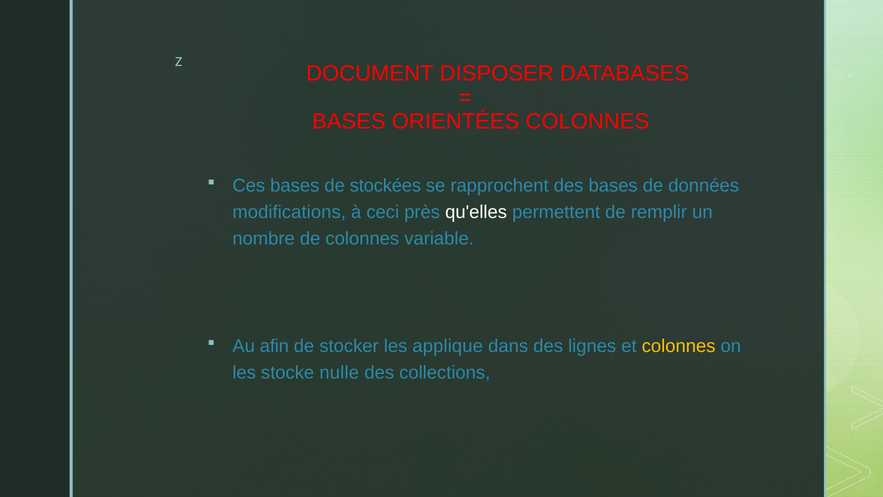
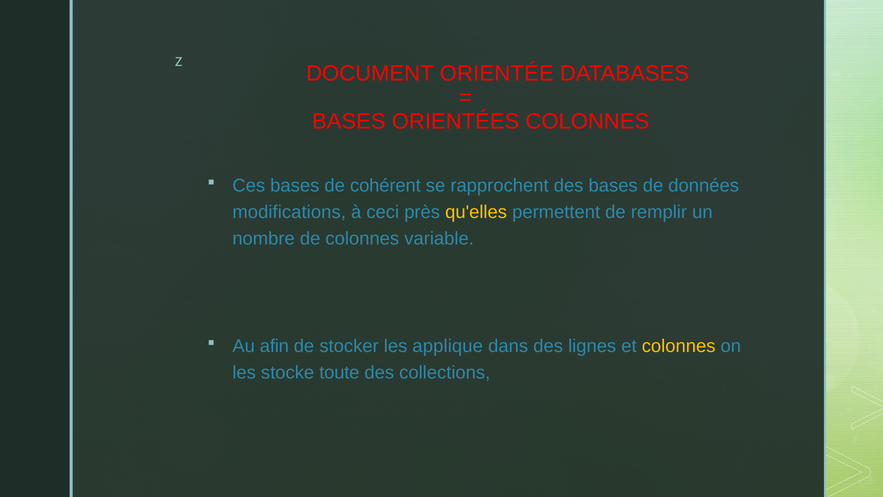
DISPOSER: DISPOSER -> ORIENTÉE (497, 74)
stockées: stockées -> cohérent (385, 186)
qu'elles colour: white -> yellow (476, 212)
nulle: nulle -> toute (339, 372)
